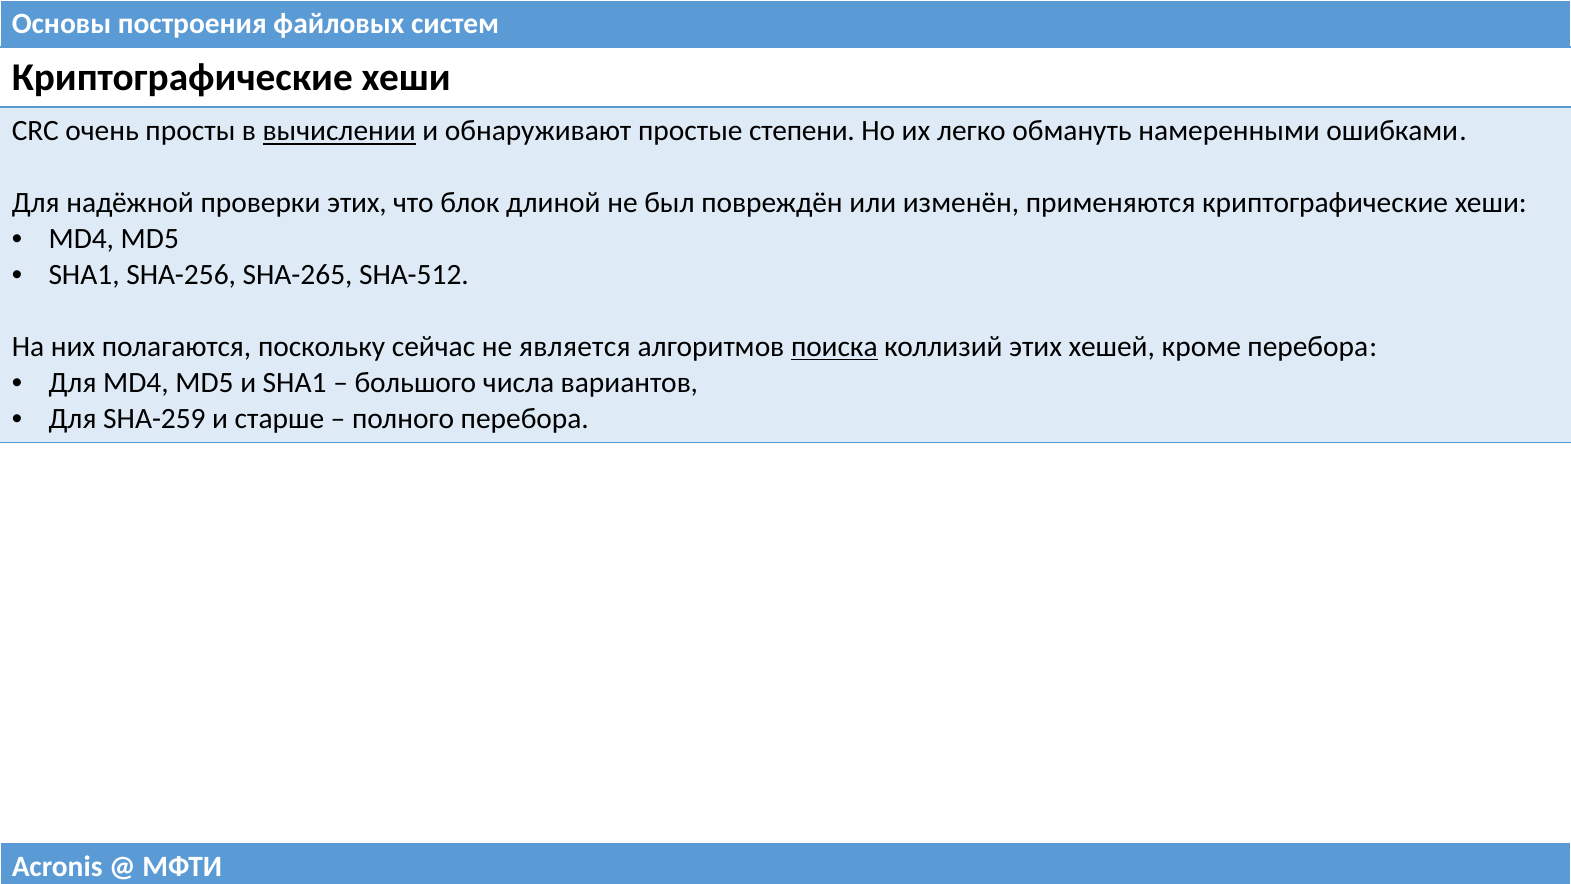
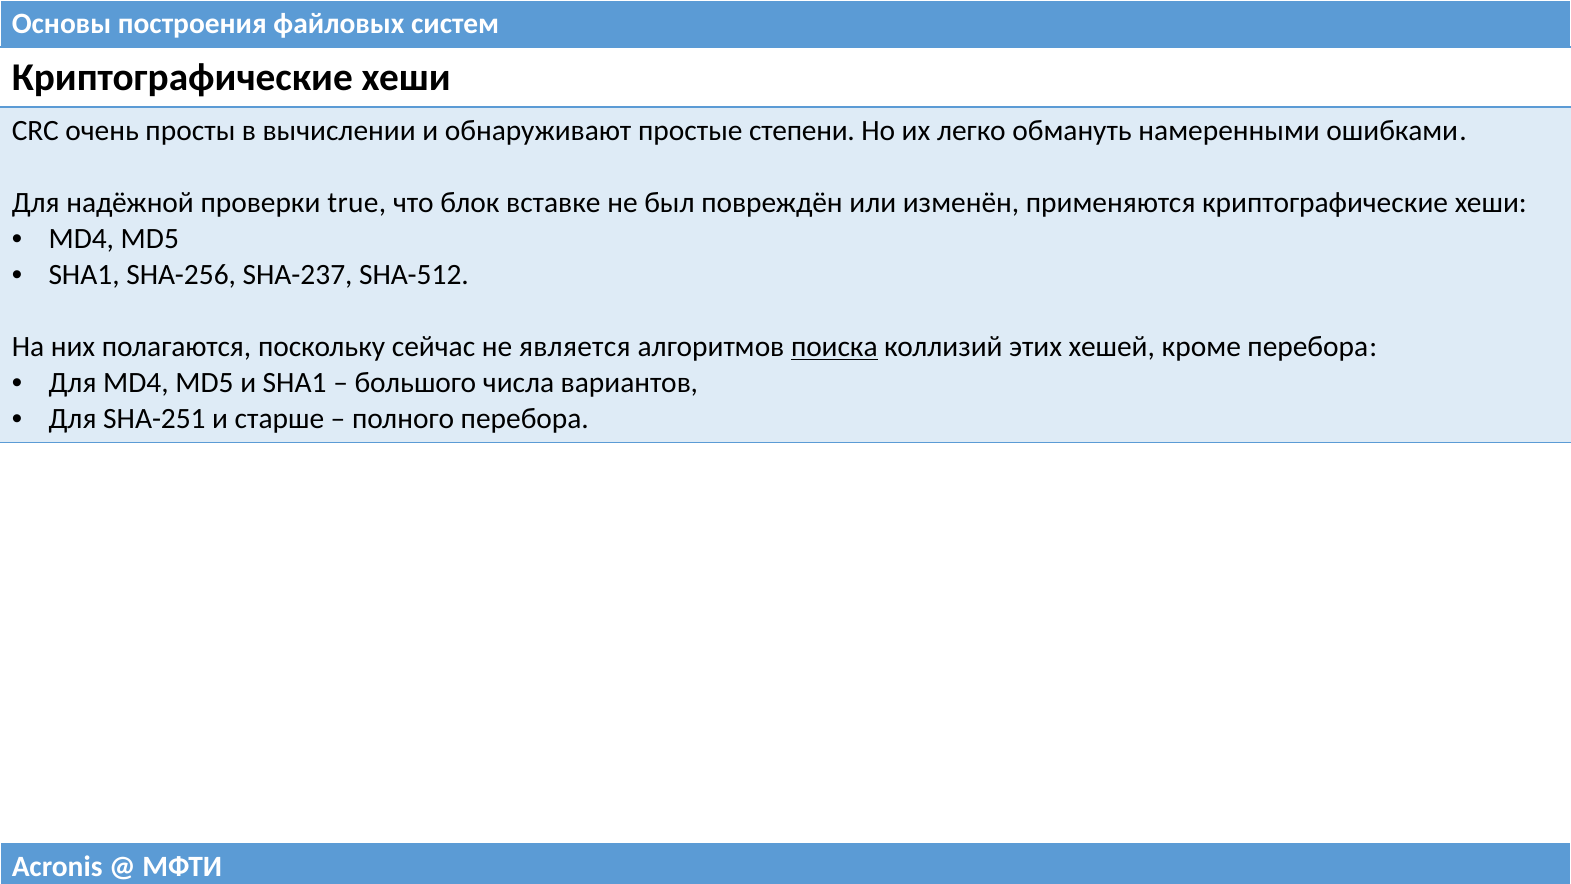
вычислении underline: present -> none (339, 131)
проверки этих: этих -> true (357, 203)
длиной: длиной -> вставке (553, 203)
SHA-265: SHA-265 -> SHA-237 (298, 275)
SHA-259: SHA-259 -> SHA-251 (154, 419)
